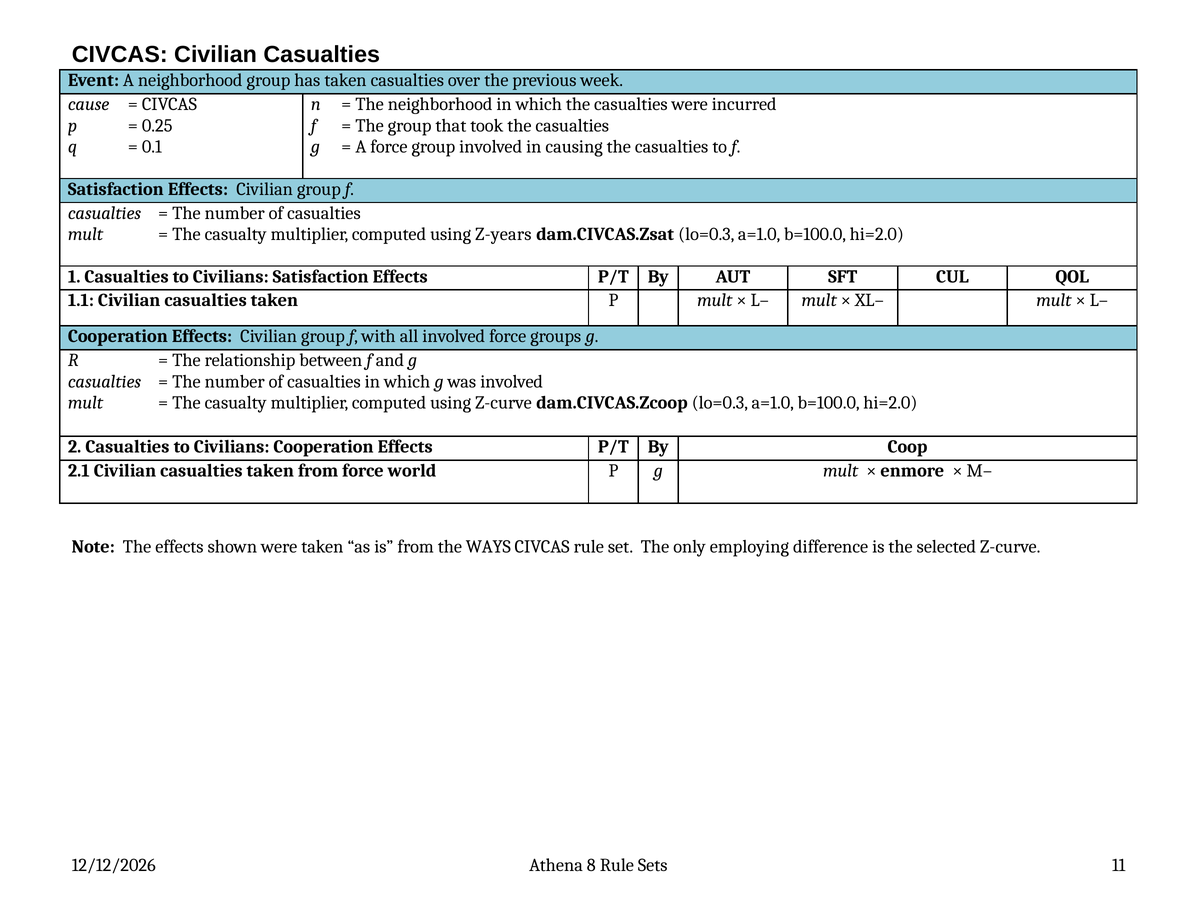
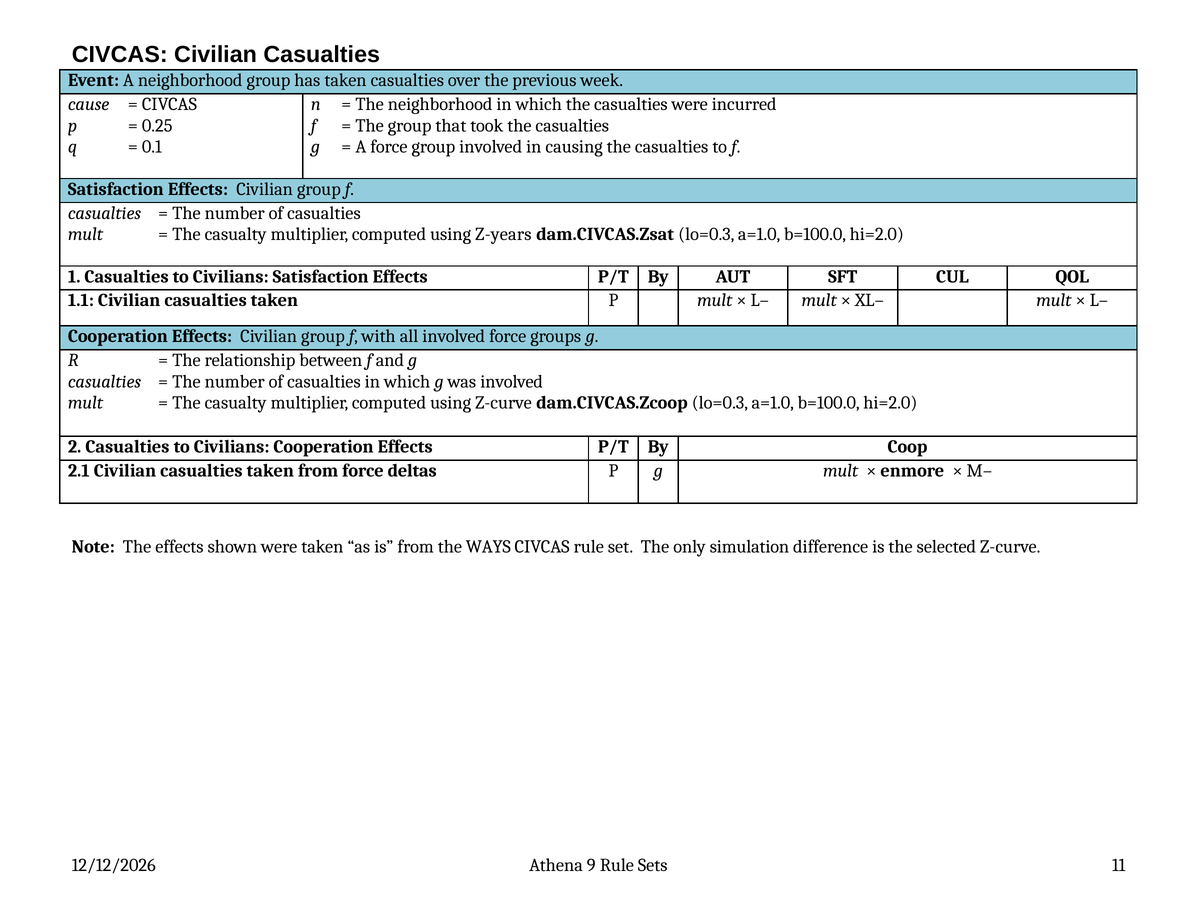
world: world -> deltas (412, 471)
employing: employing -> simulation (749, 547)
8: 8 -> 9 (591, 865)
